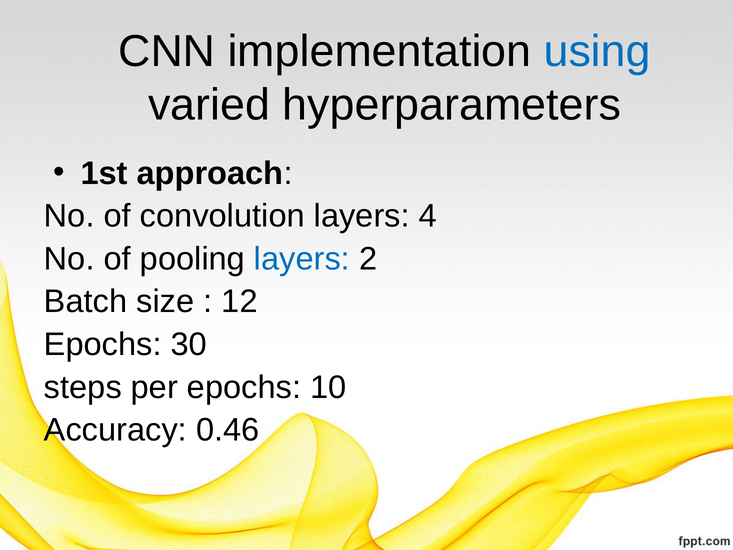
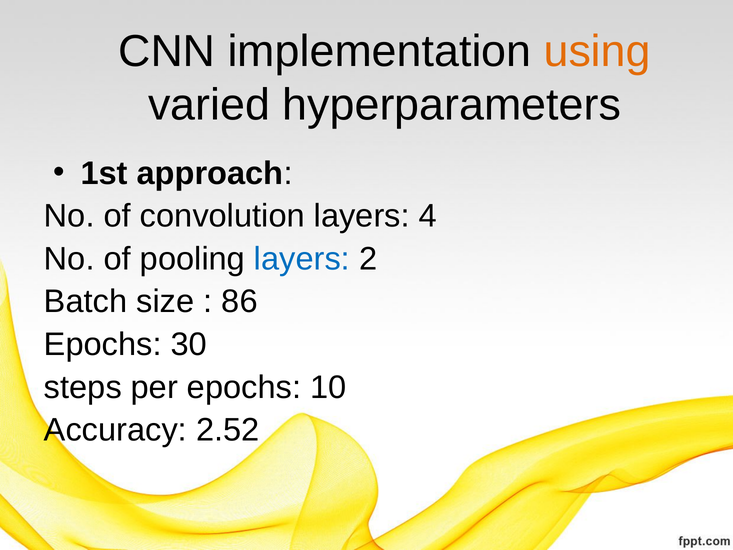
using colour: blue -> orange (597, 51)
12: 12 -> 86 (240, 302)
0.46: 0.46 -> 2.52 (228, 430)
